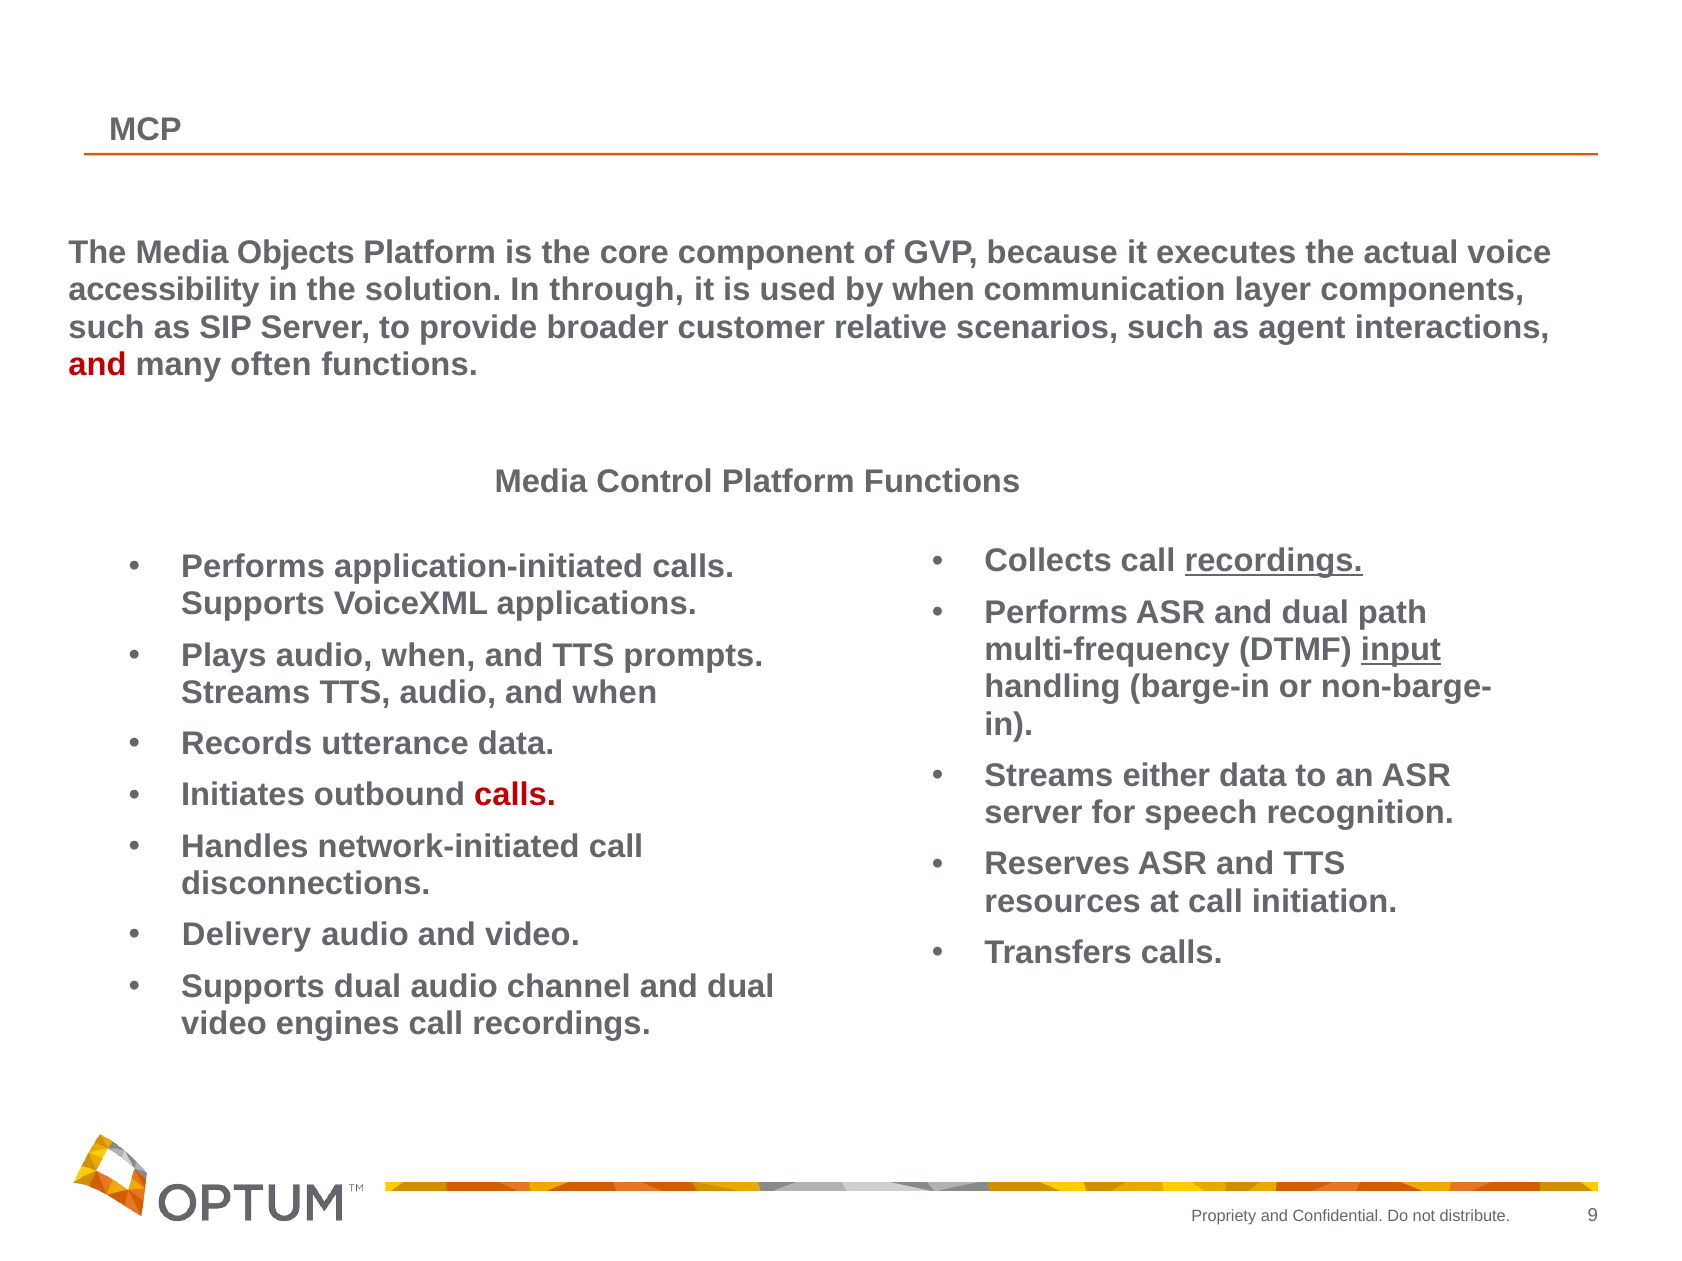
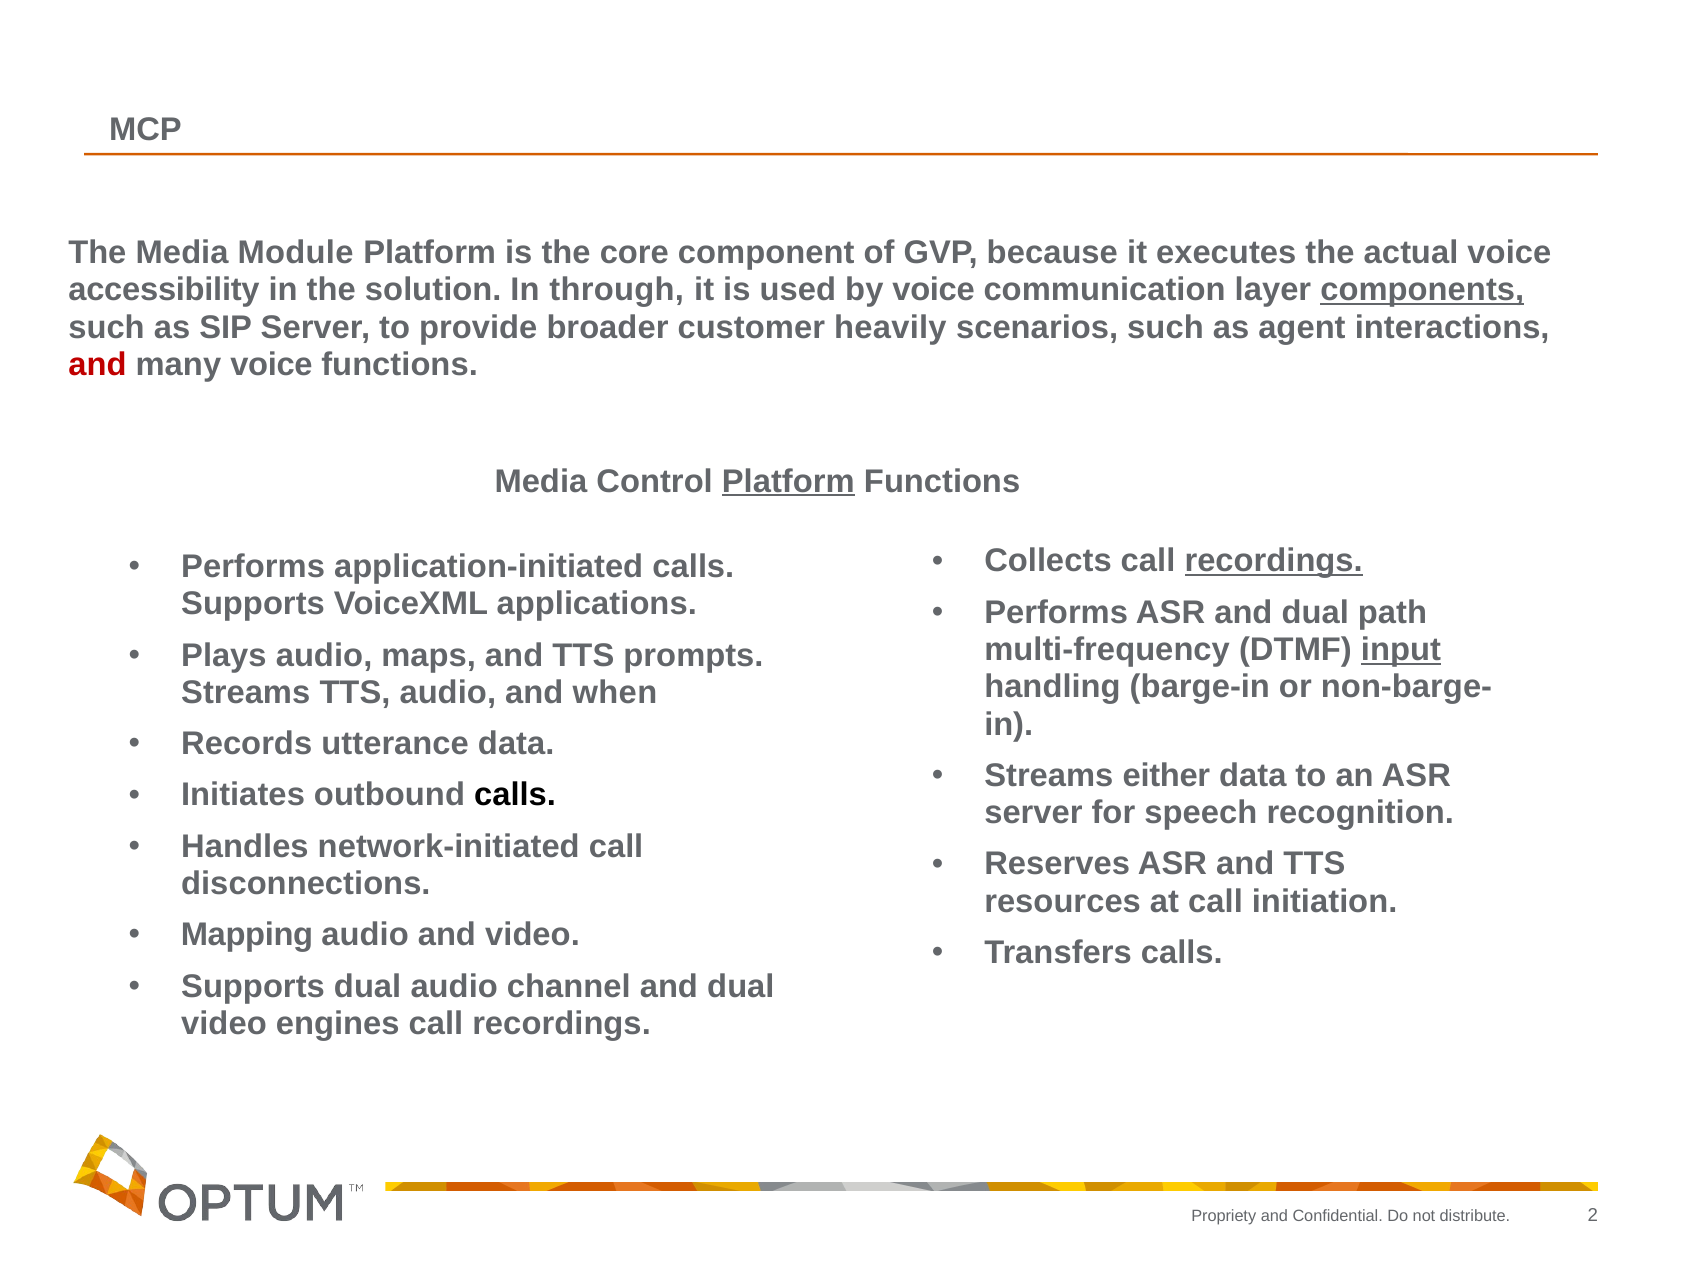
Objects: Objects -> Module (296, 253)
by when: when -> voice (934, 290)
components underline: none -> present (1422, 290)
relative: relative -> heavily (890, 328)
many often: often -> voice (271, 365)
Platform underline: none -> present (788, 481)
audio when: when -> maps (429, 656)
calls colour: red -> black (515, 796)
Delivery: Delivery -> Mapping (247, 935)
9: 9 -> 2 (1593, 1216)
